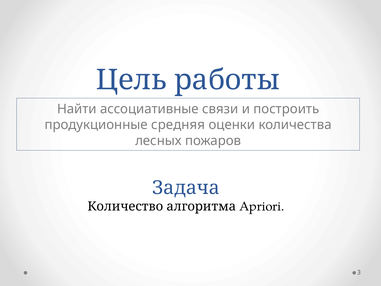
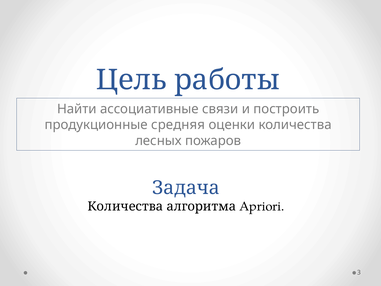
Количество: Количество -> Количества (125, 206)
